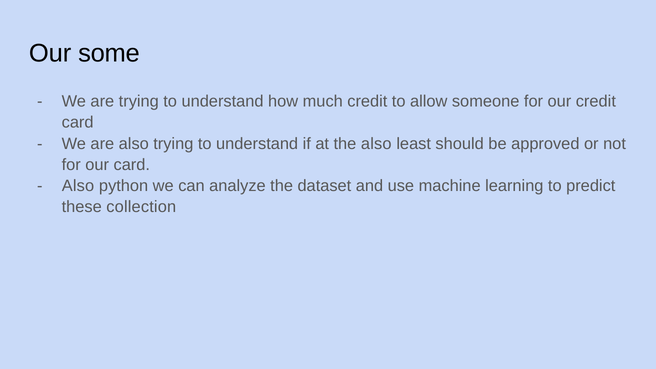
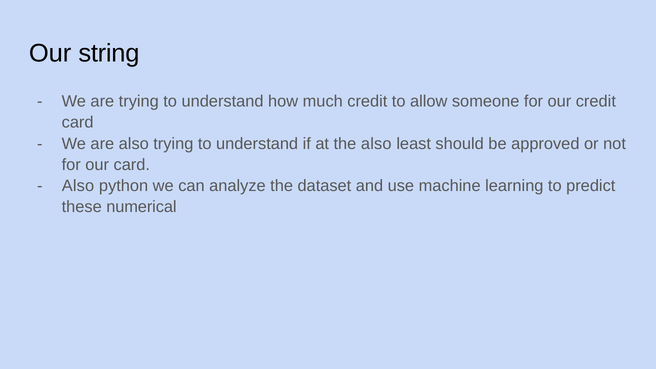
some: some -> string (109, 53)
collection: collection -> numerical (141, 207)
